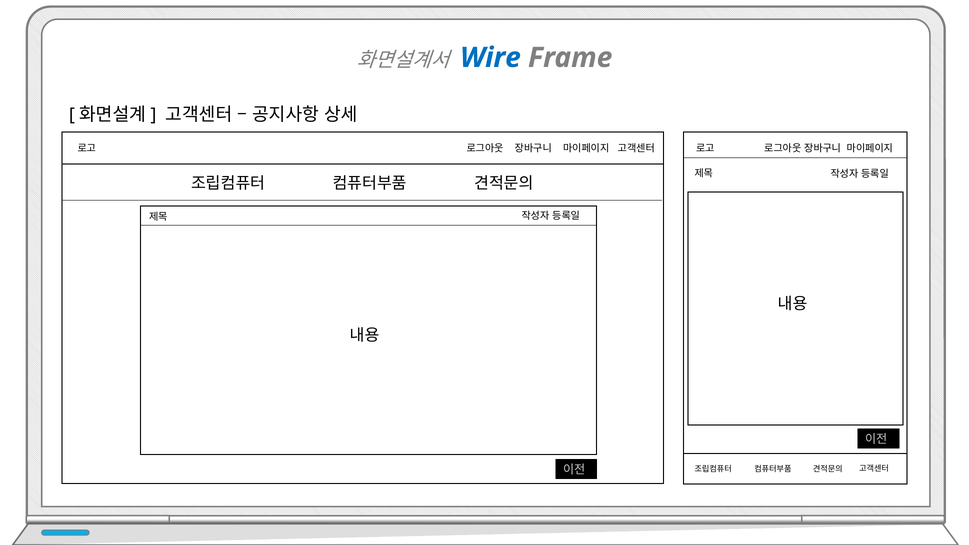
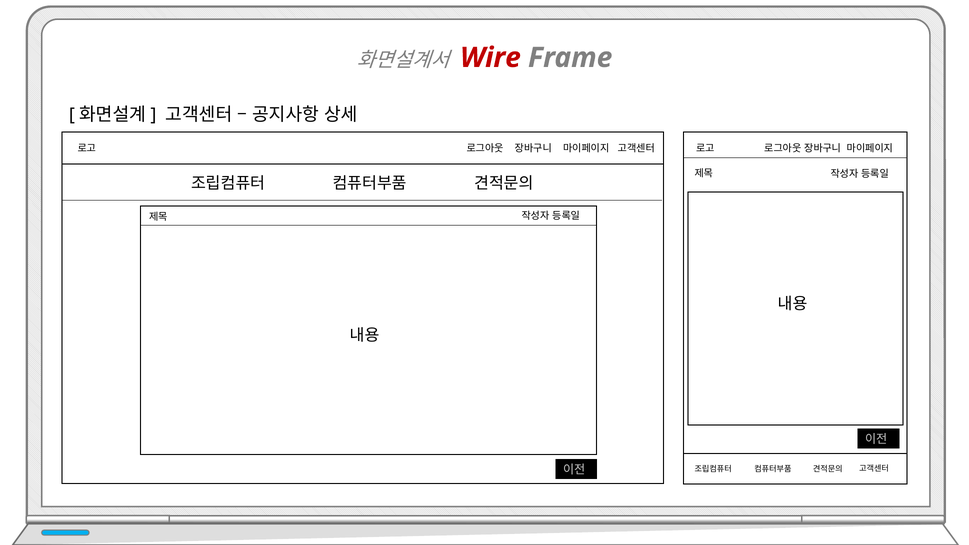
Wire colour: blue -> red (490, 58)
